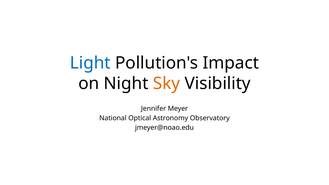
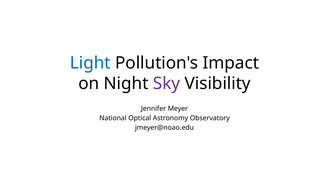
Sky colour: orange -> purple (167, 83)
